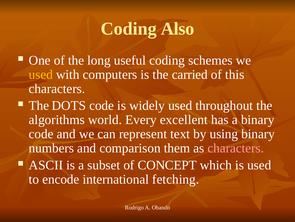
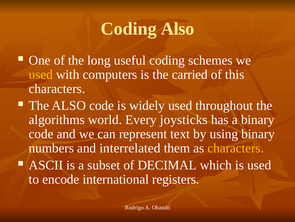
The DOTS: DOTS -> ALSO (69, 105)
excellent: excellent -> joysticks (184, 119)
comparison: comparison -> interrelated (130, 148)
characters colour: pink -> yellow (236, 148)
CONCEPT: CONCEPT -> DECIMAL (167, 165)
fetching: fetching -> registers (176, 179)
